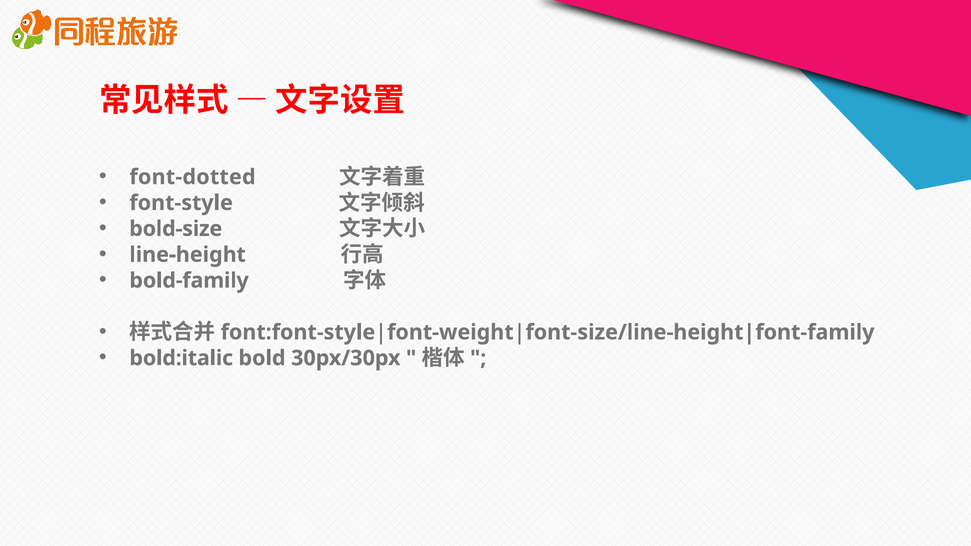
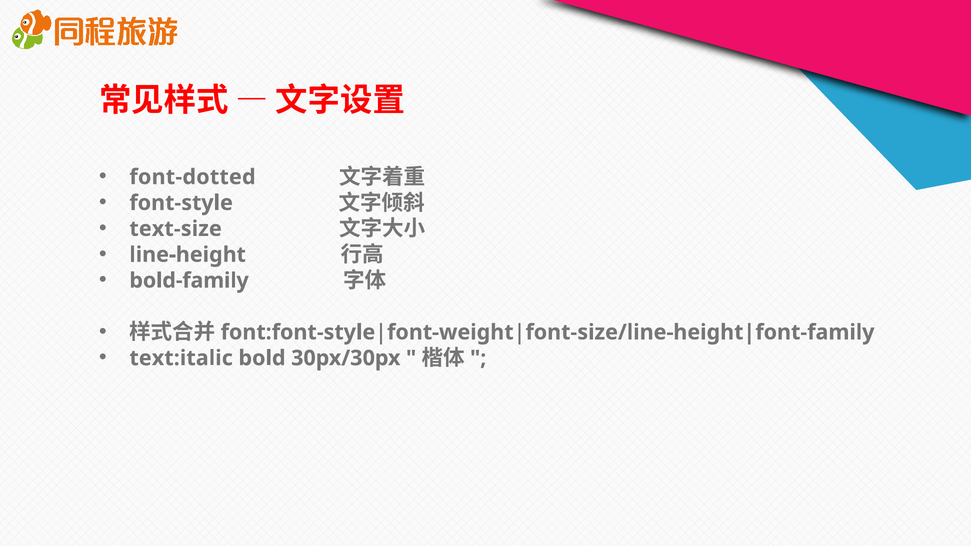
bold-size: bold-size -> text-size (176, 229)
bold:italic: bold:italic -> text:italic (181, 358)
